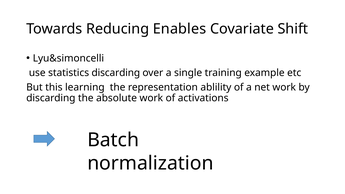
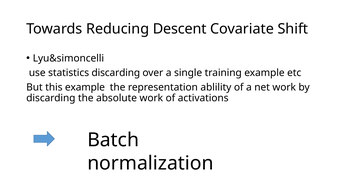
Enables: Enables -> Descent (180, 29)
this learning: learning -> example (85, 87)
